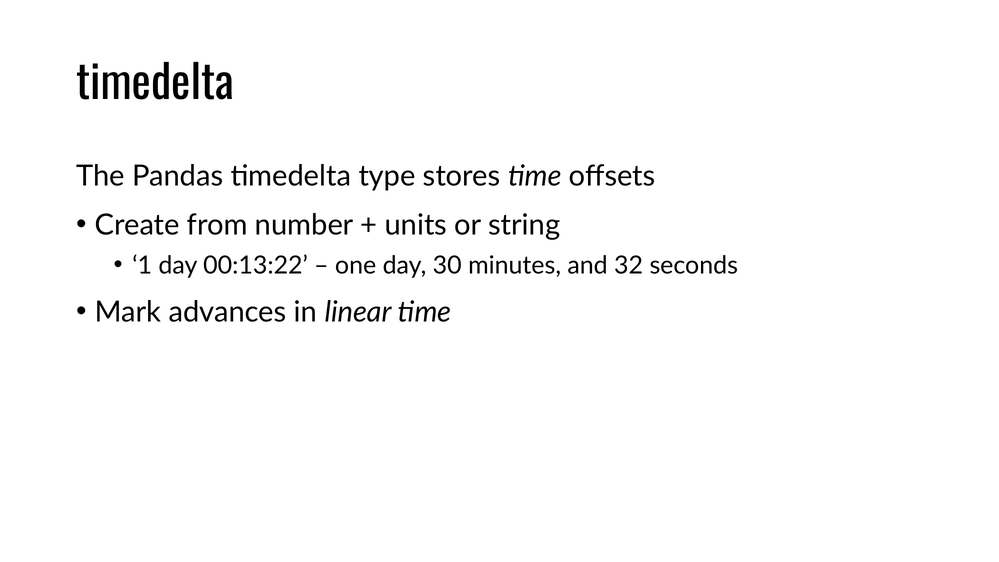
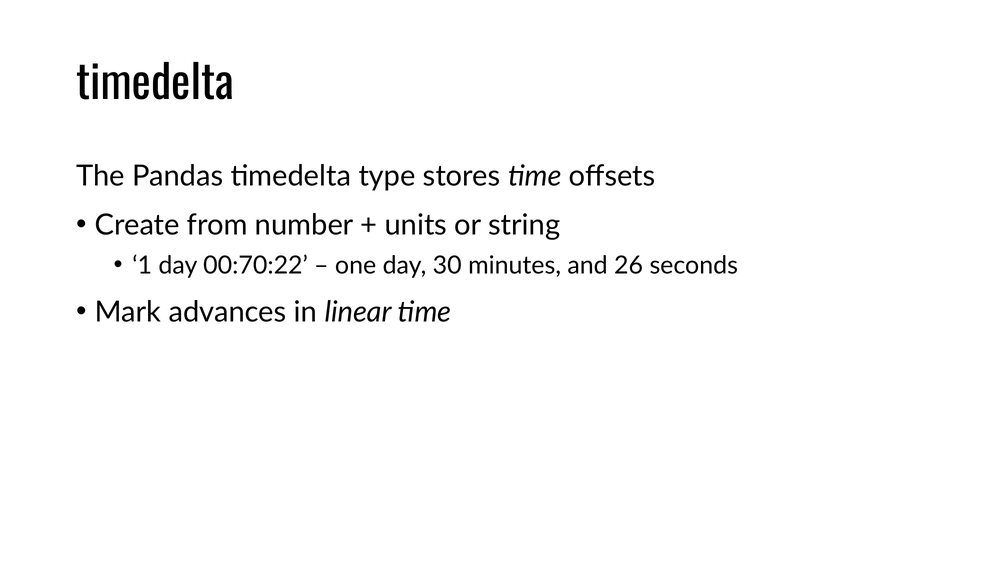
00:13:22: 00:13:22 -> 00:70:22 (256, 266)
32: 32 -> 26 (629, 266)
